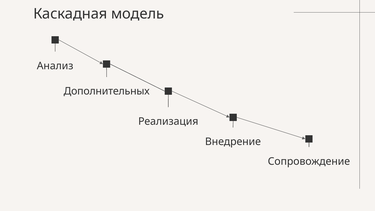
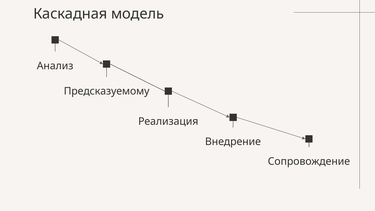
Дополнительных: Дополнительных -> Предсказуемому (107, 91)
